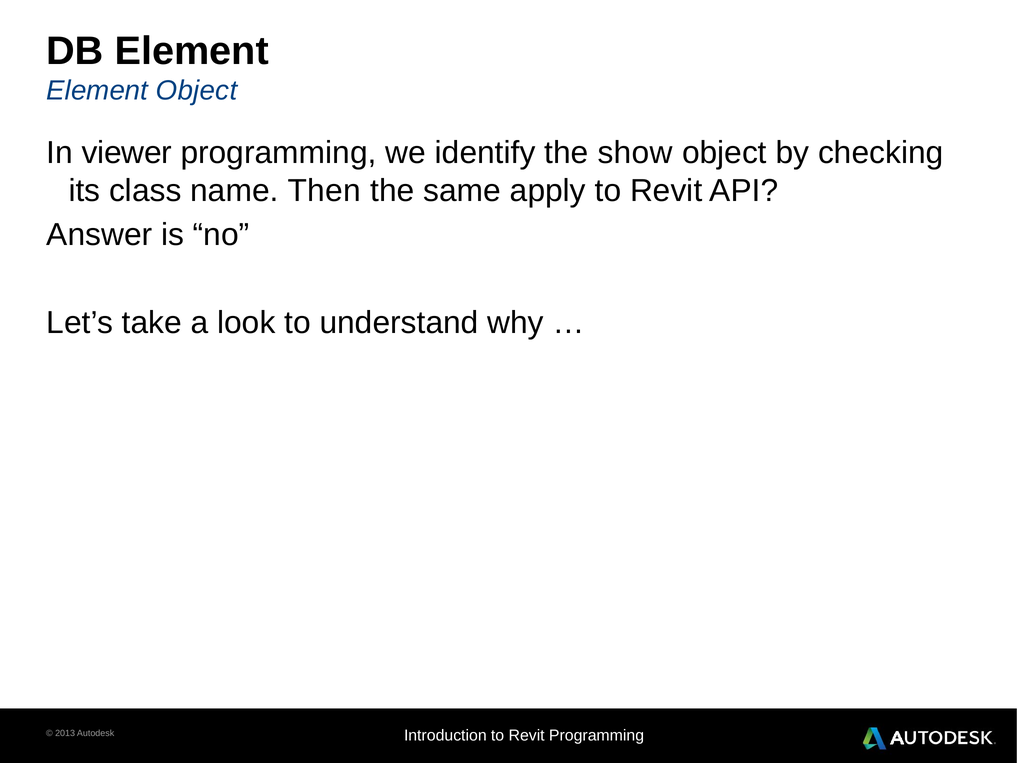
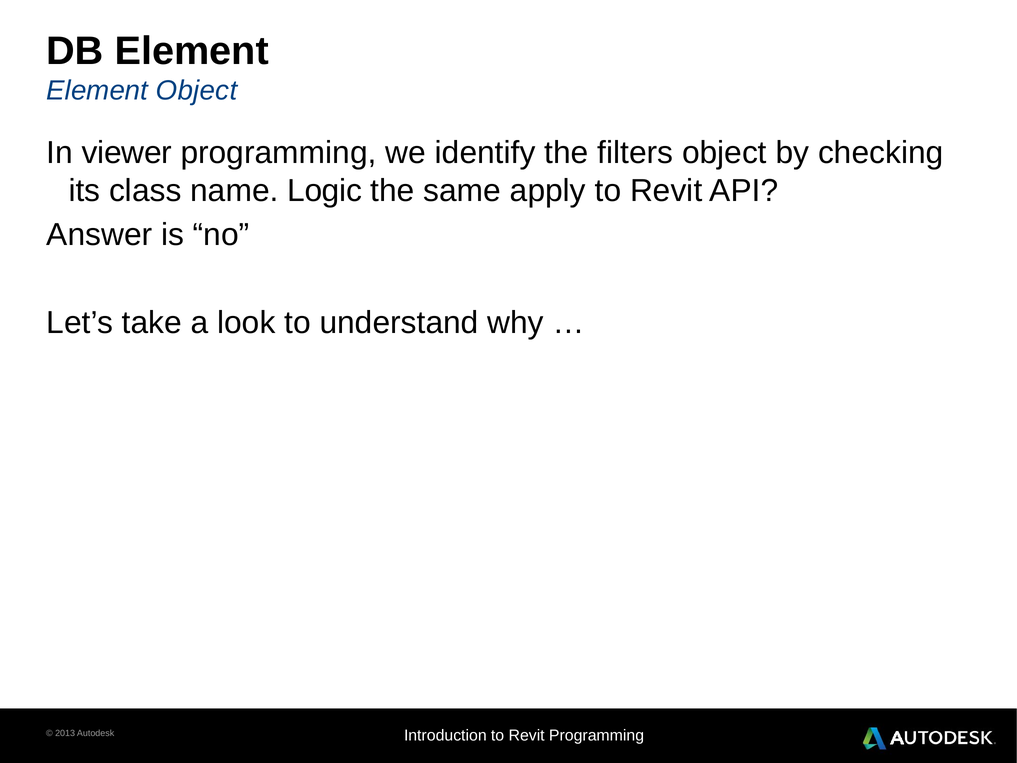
show: show -> filters (635, 152)
Then: Then -> Logic (325, 191)
